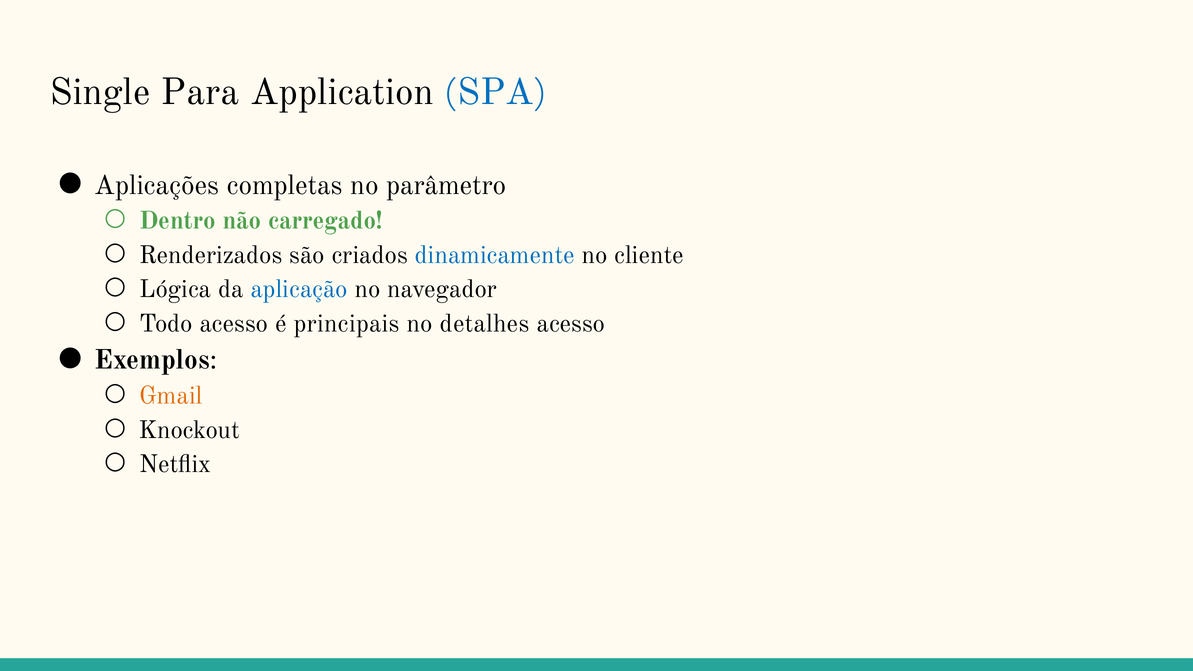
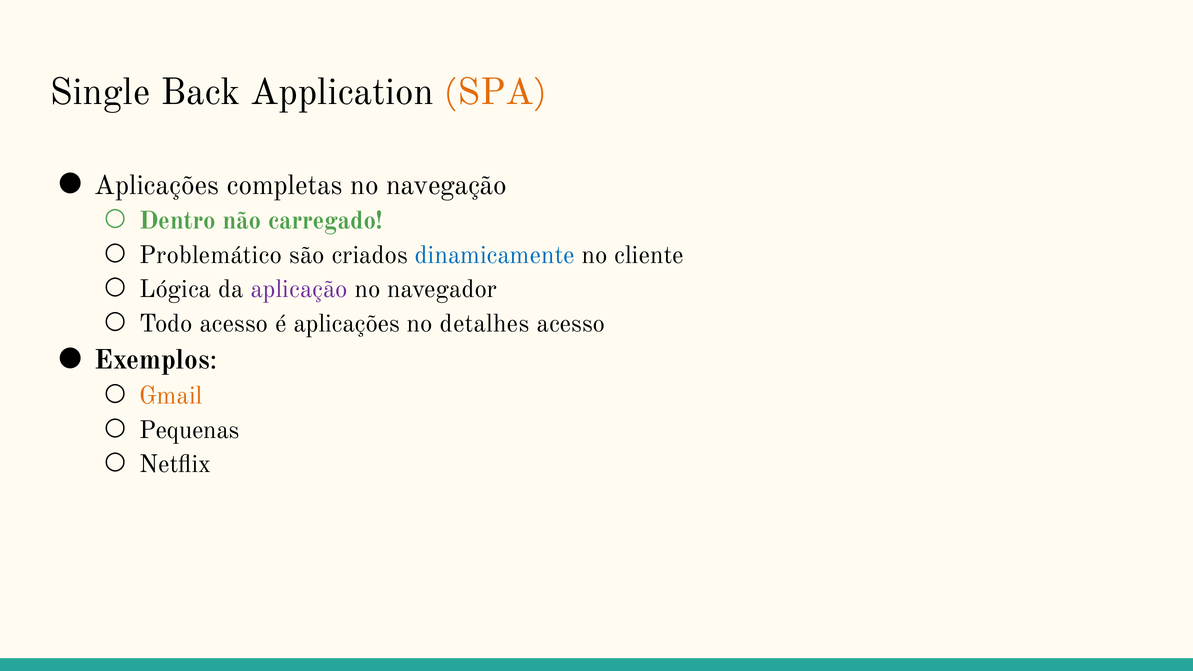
Para: Para -> Back (200, 92)
SPA colour: blue -> orange (495, 92)
parâmetro: parâmetro -> navegação (446, 185)
Renderizados: Renderizados -> Problemático (211, 255)
aplicação colour: blue -> purple (299, 289)
é principais: principais -> aplicações (347, 324)
Knockout: Knockout -> Pequenas (189, 430)
